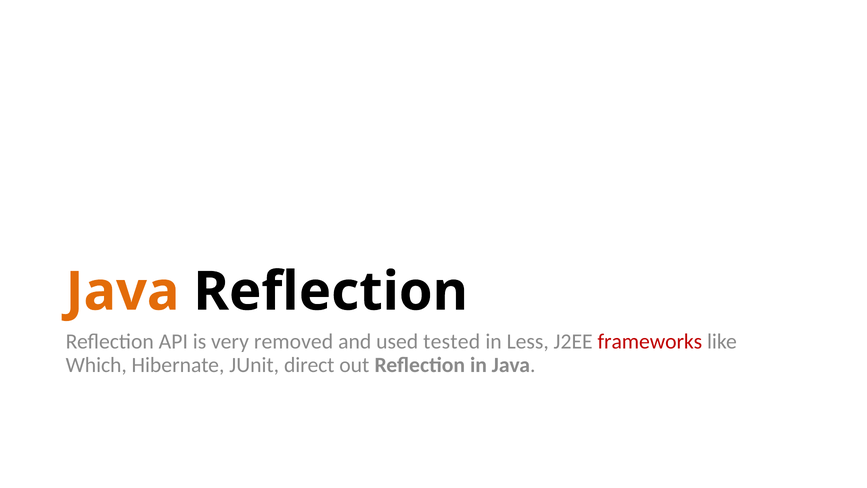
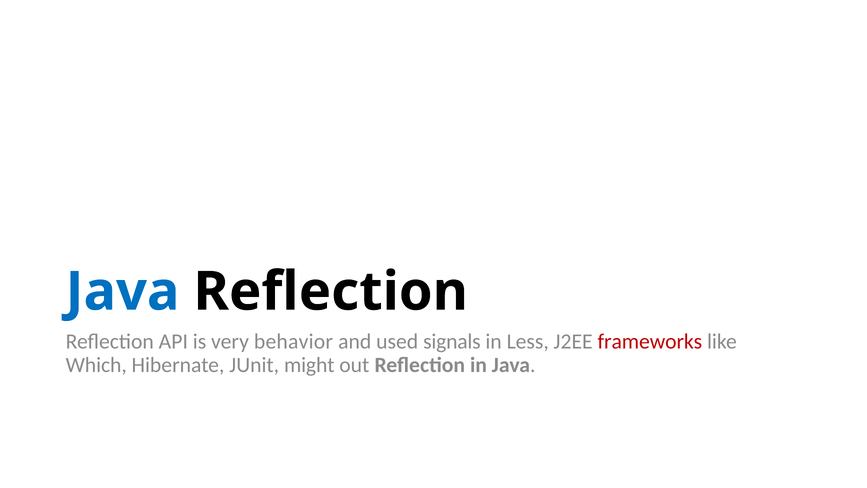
Java colour: orange -> blue (123, 292)
removed: removed -> behavior (293, 341)
tested: tested -> signals (452, 341)
direct: direct -> might (309, 365)
